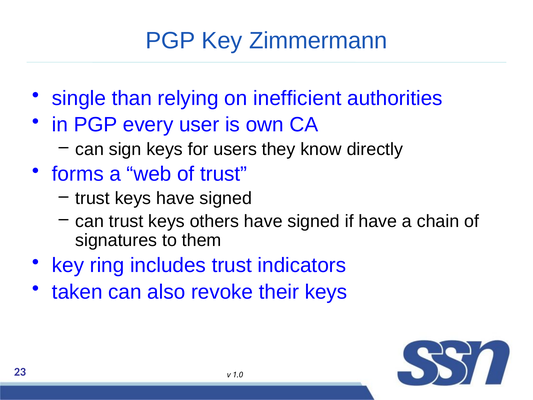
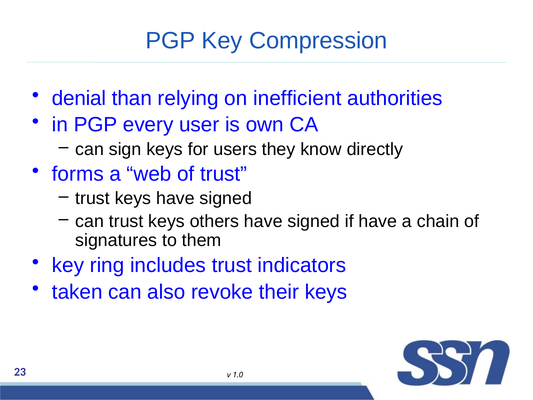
Zimmermann: Zimmermann -> Compression (318, 41)
single: single -> denial (79, 98)
